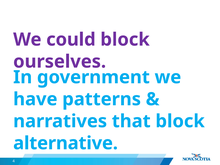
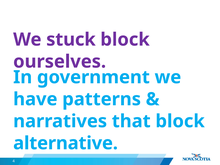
could: could -> stuck (71, 40)
